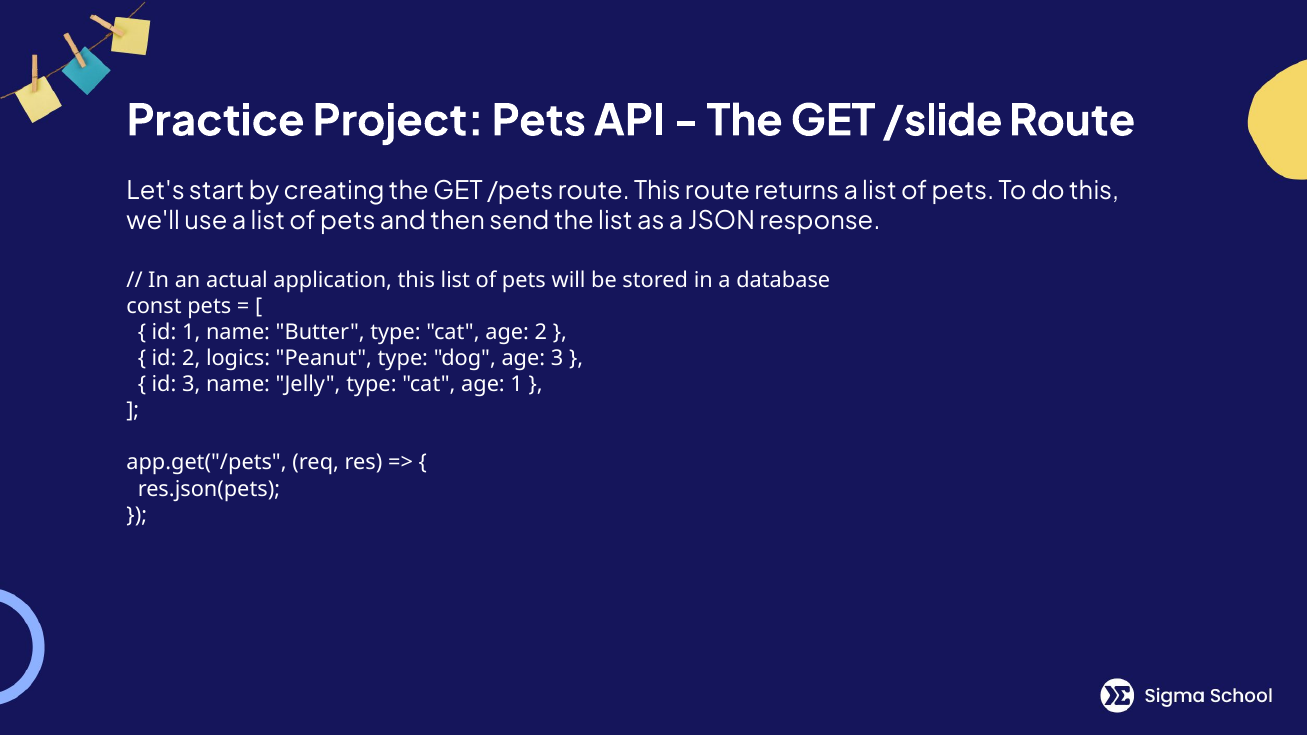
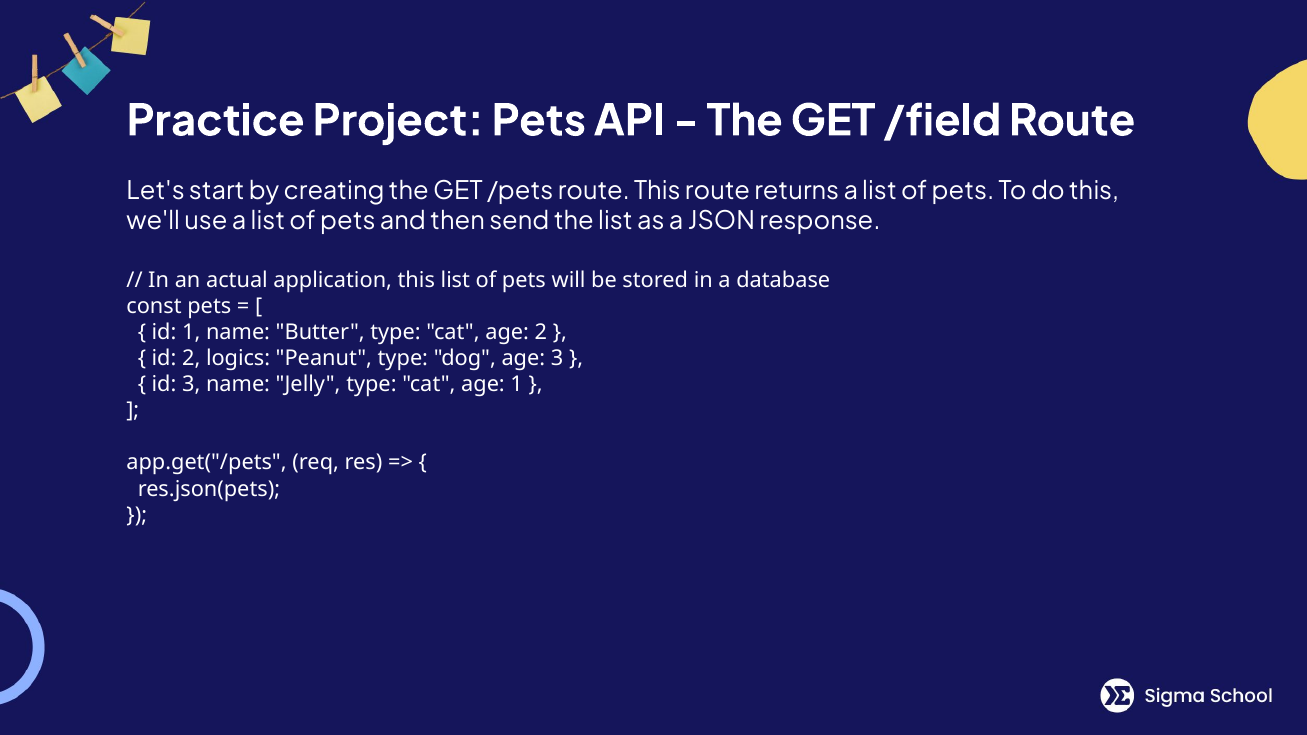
/slide: /slide -> /field (942, 121)
